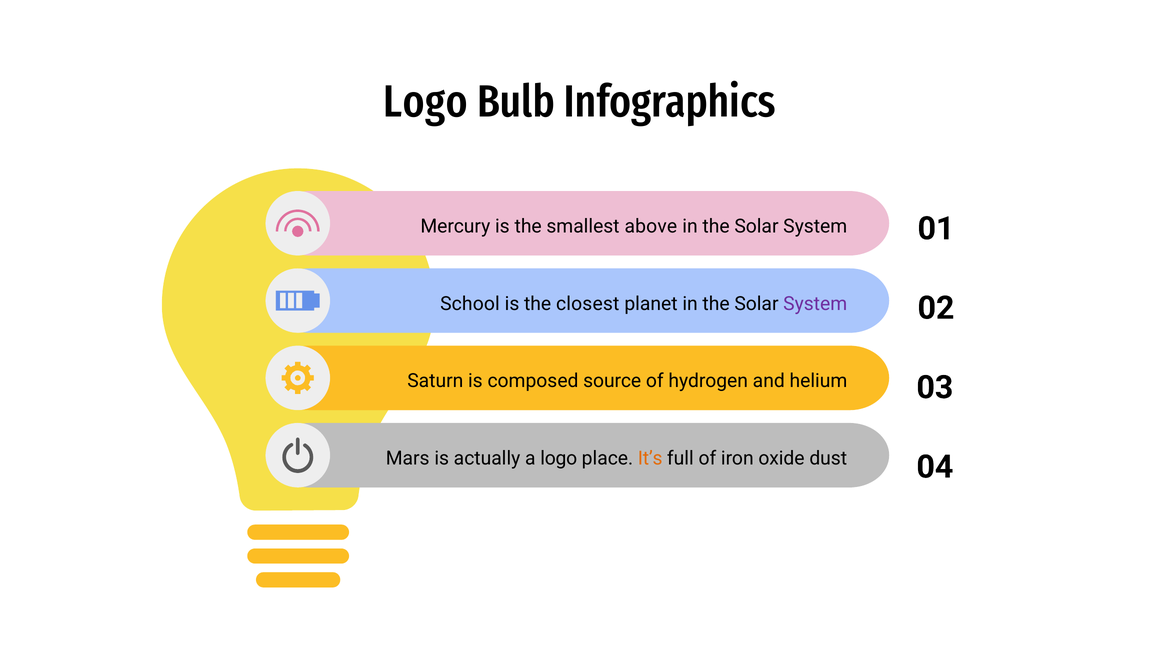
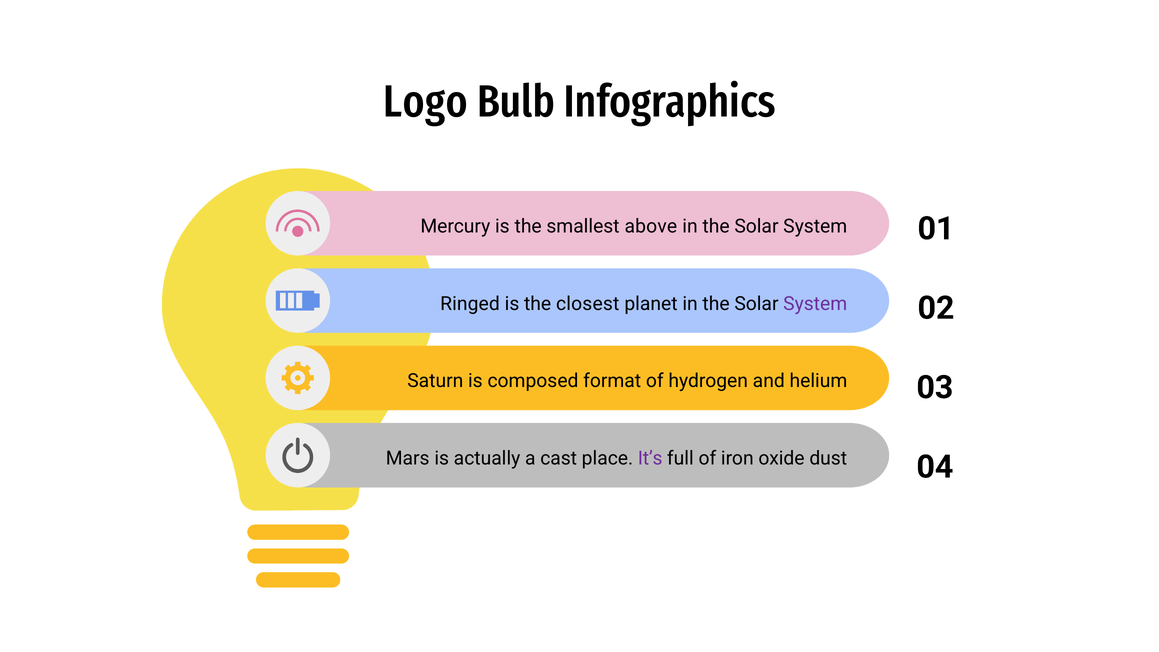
School: School -> Ringed (470, 304)
source: source -> format (612, 381)
a logo: logo -> cast (559, 458)
It’s colour: orange -> purple (650, 458)
